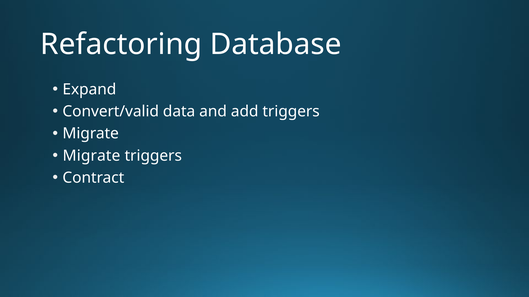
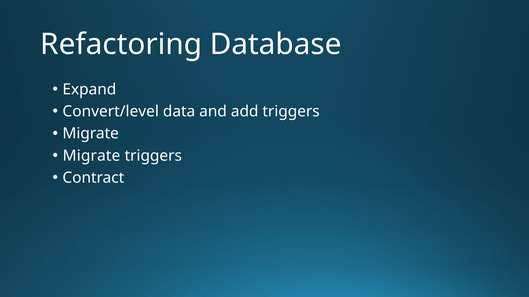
Convert/valid: Convert/valid -> Convert/level (111, 112)
